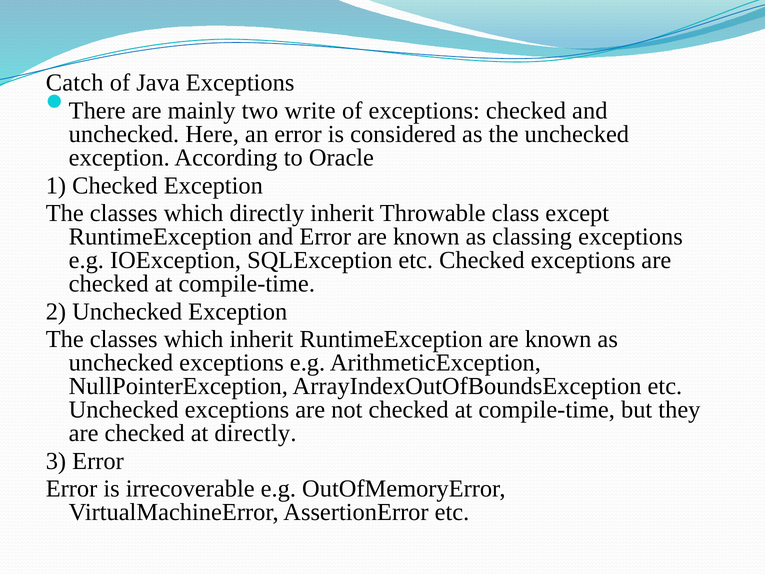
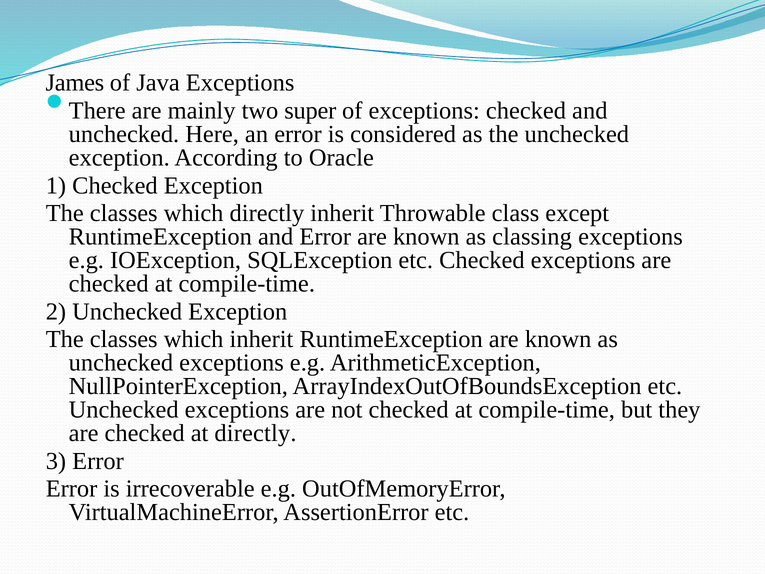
Catch: Catch -> James (75, 83)
write: write -> super (310, 111)
